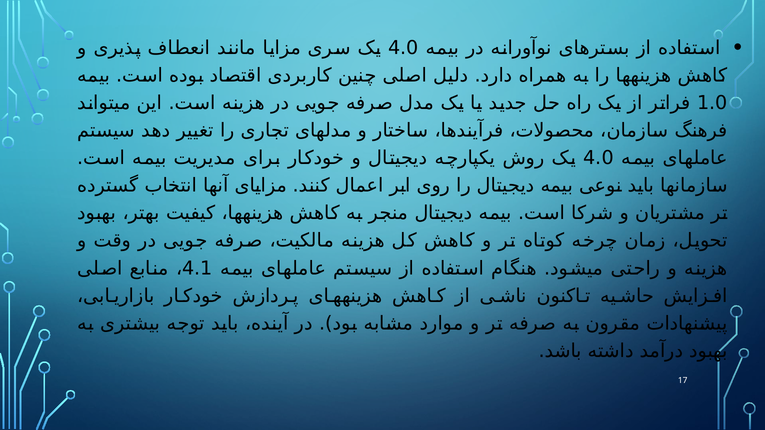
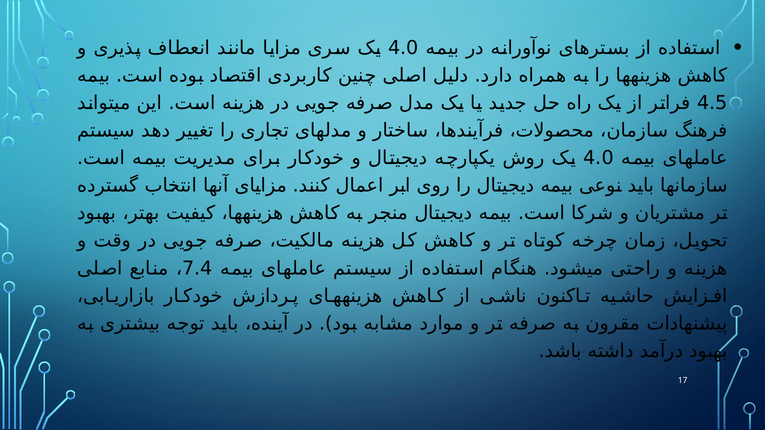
1.0: 1.0 -> 4.5 (712, 103)
4.1: 4.1 -> 7.4 (197, 268)
